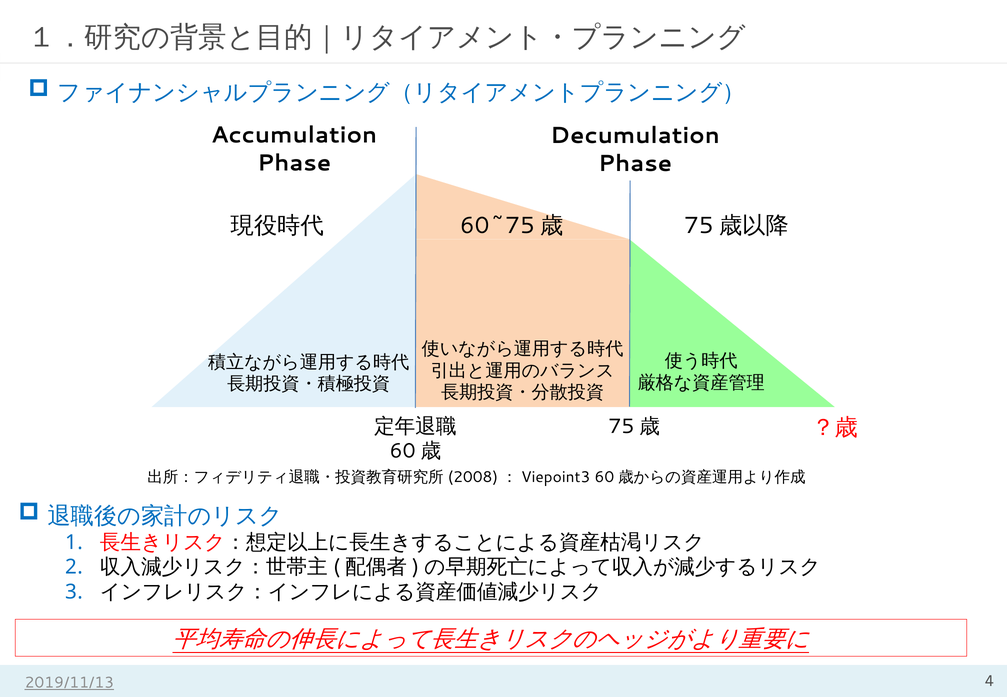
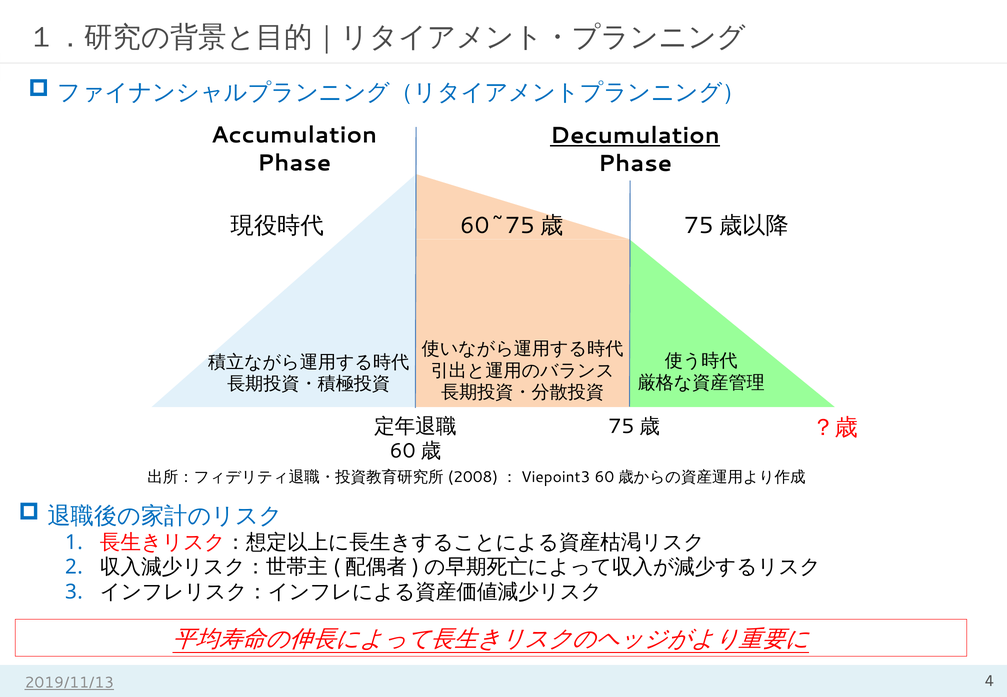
Decumulation underline: none -> present (635, 136)
